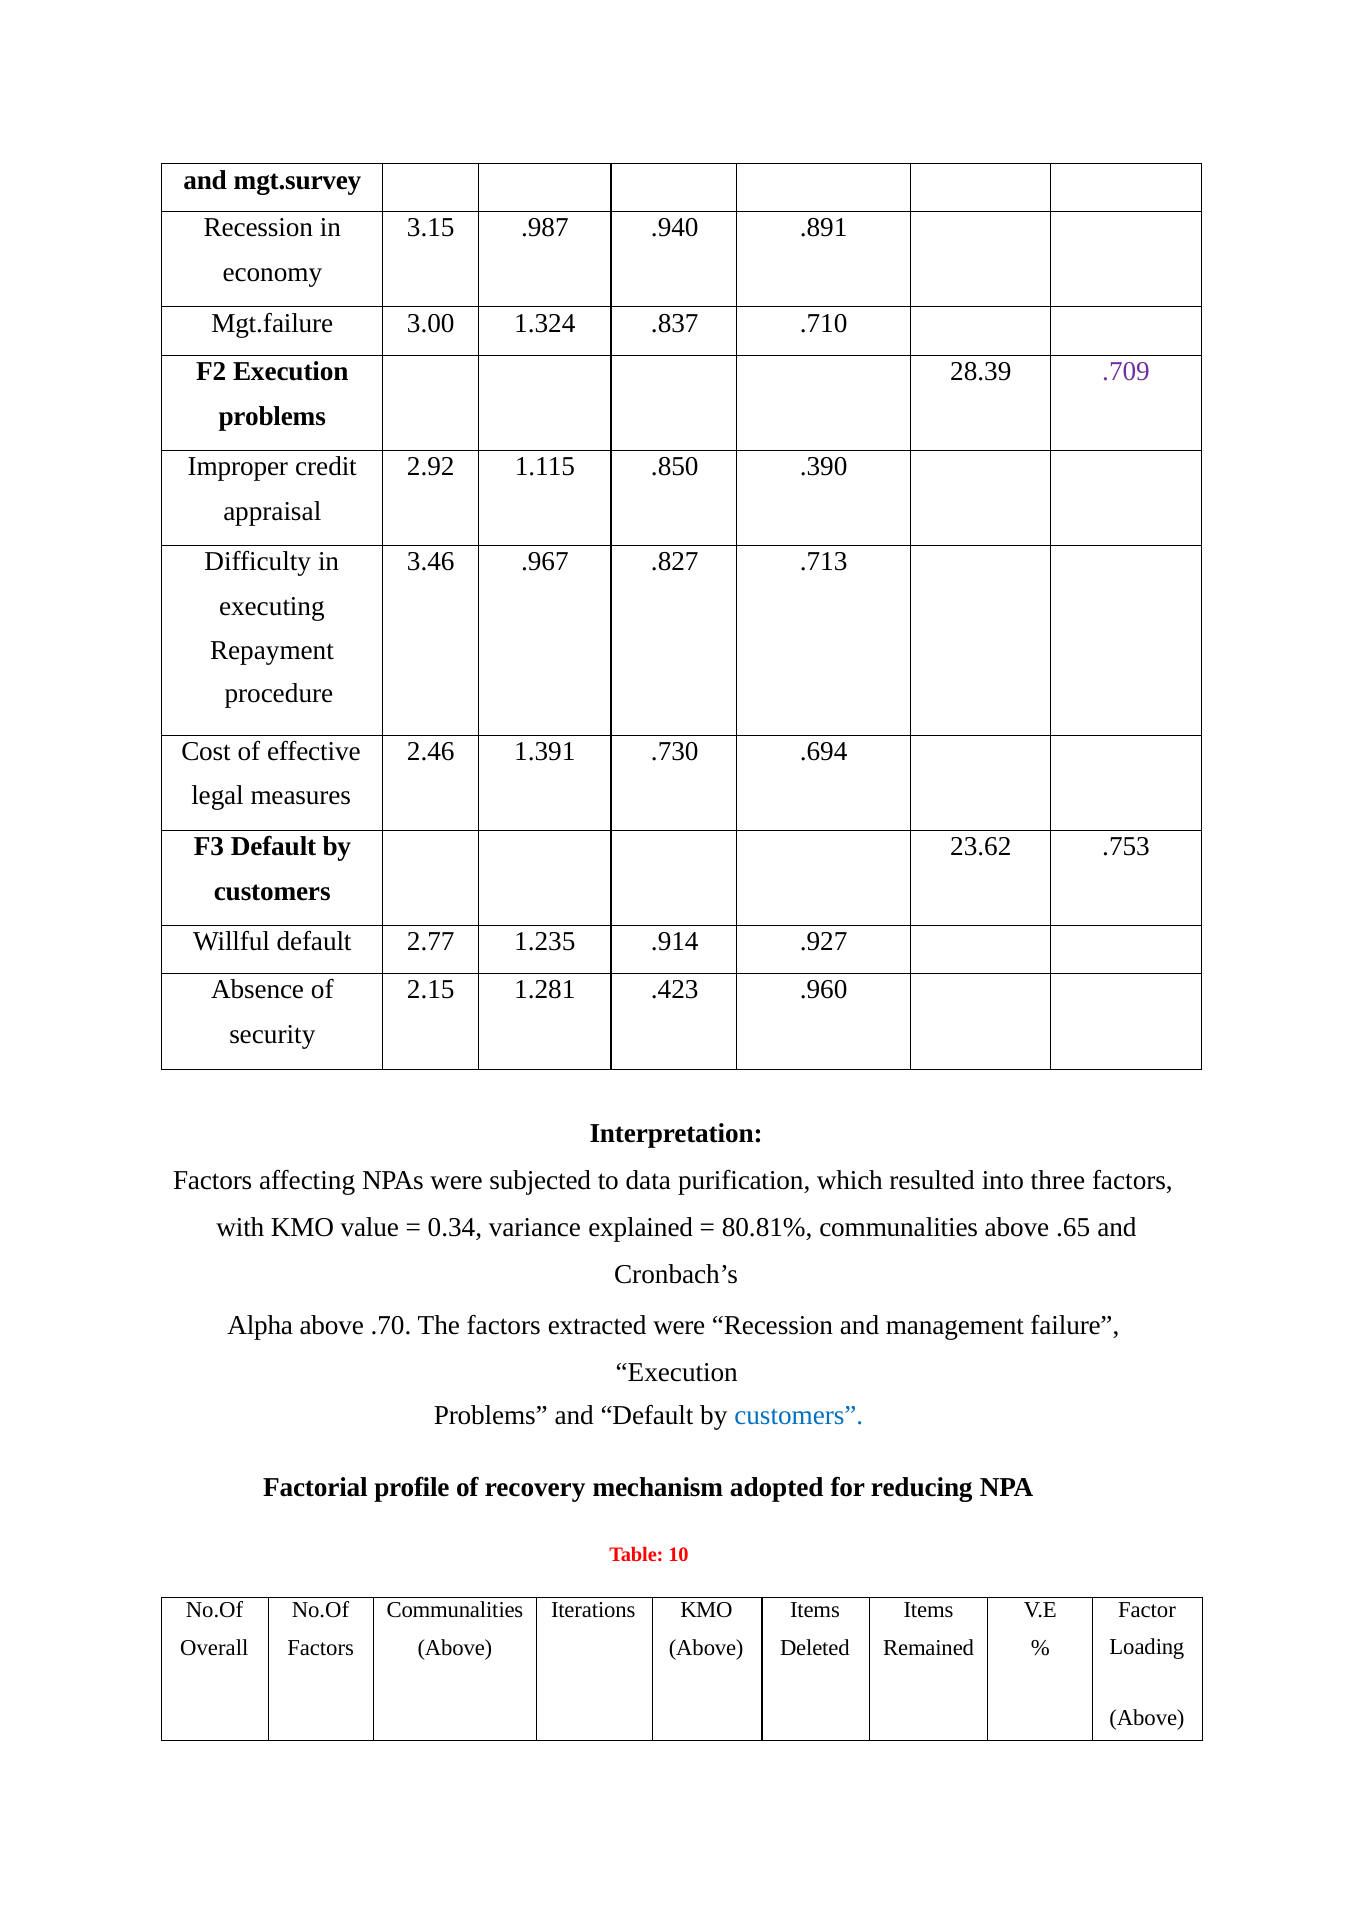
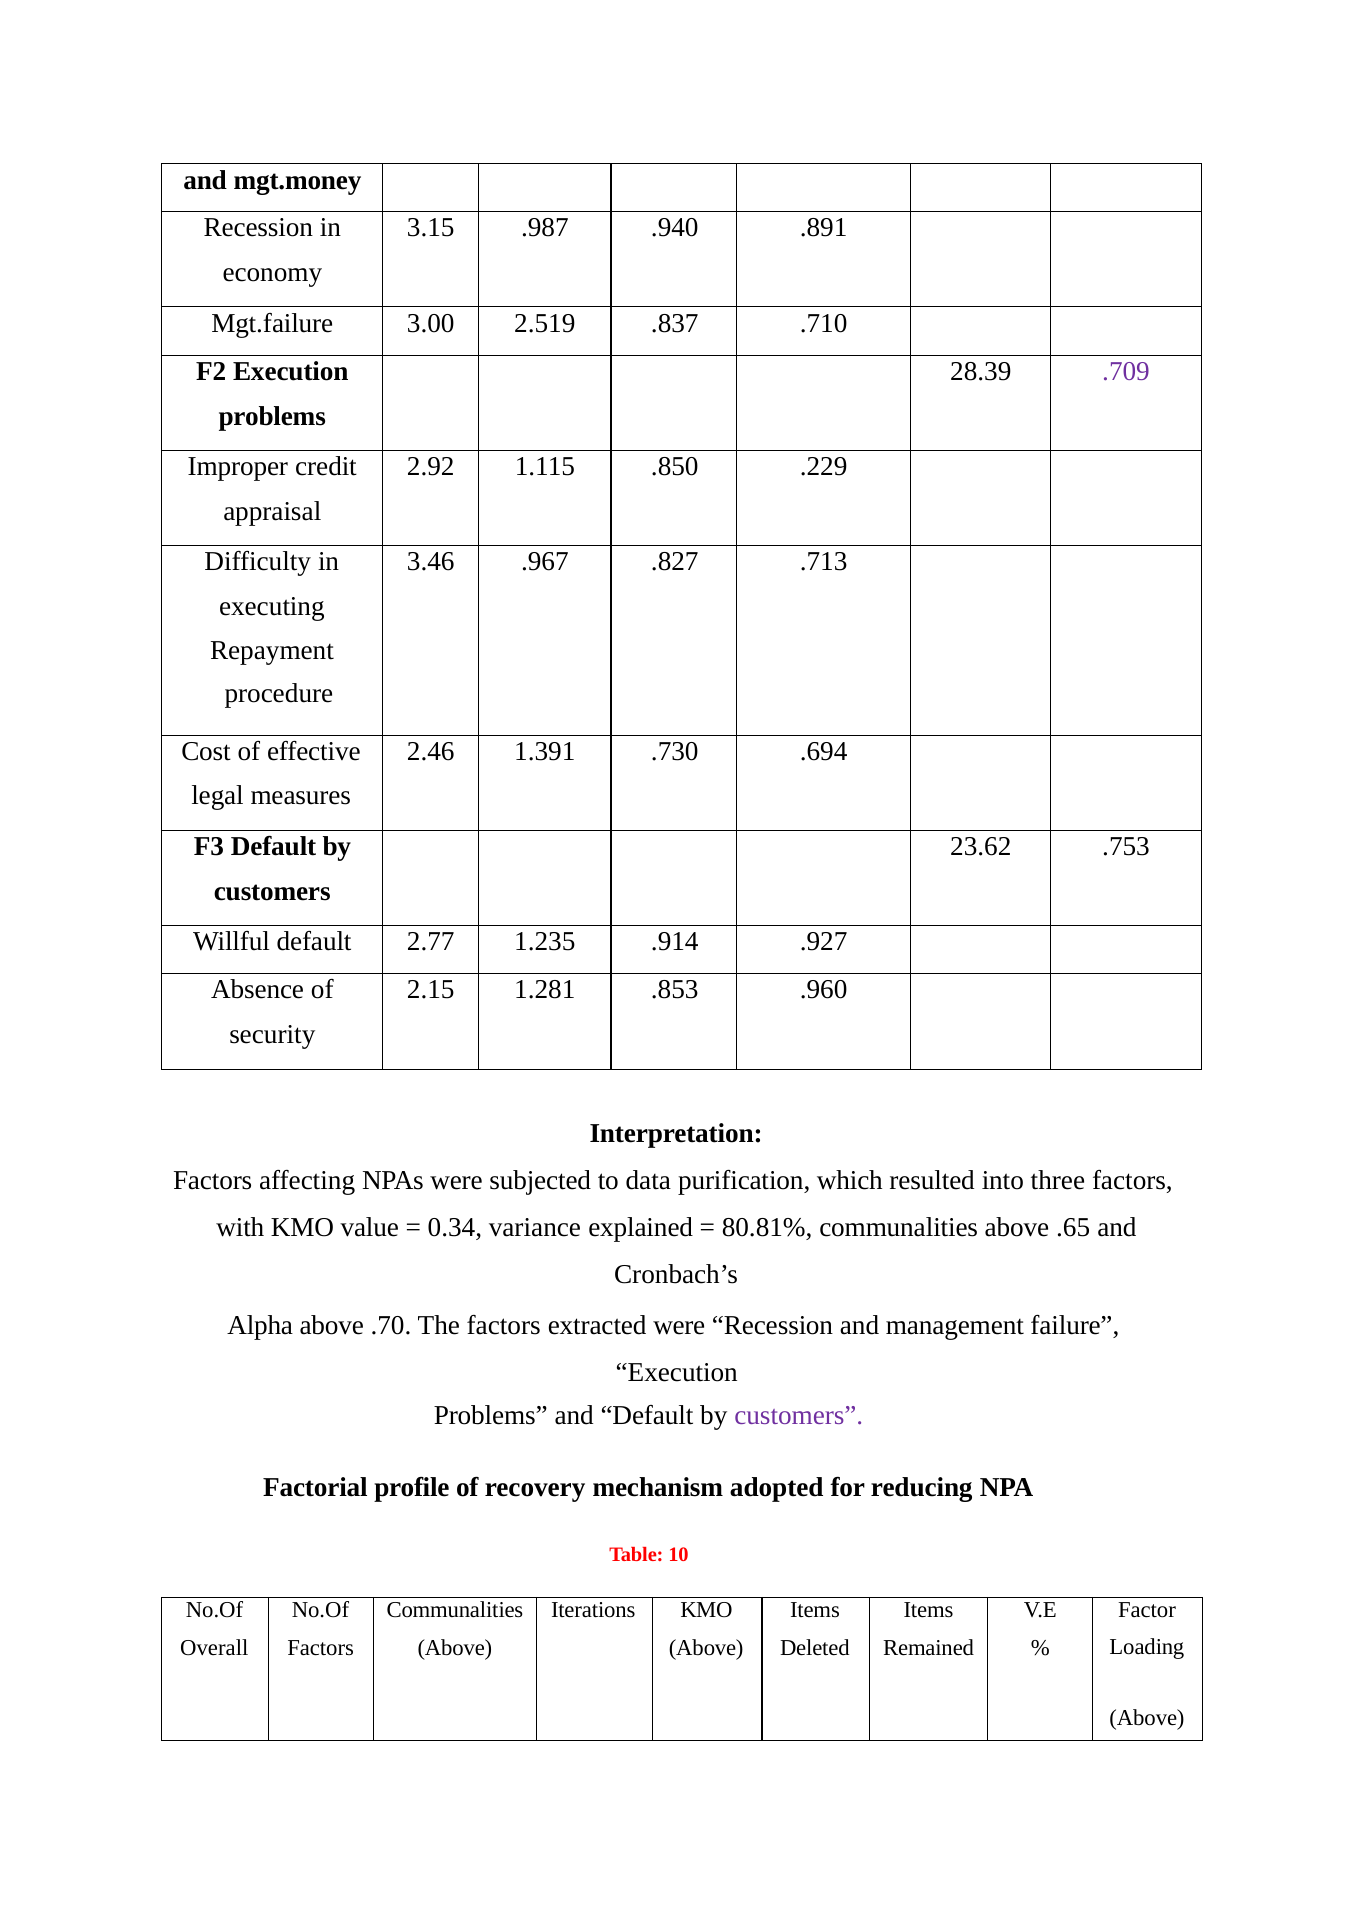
mgt.survey: mgt.survey -> mgt.money (298, 181)
1.324: 1.324 -> 2.519 (545, 323)
.390: .390 -> .229 (824, 466)
.423: .423 -> .853 (675, 989)
customers colour: blue -> purple (799, 1415)
